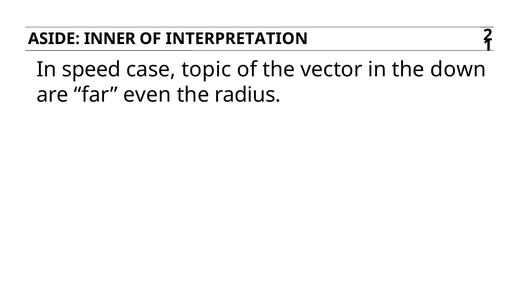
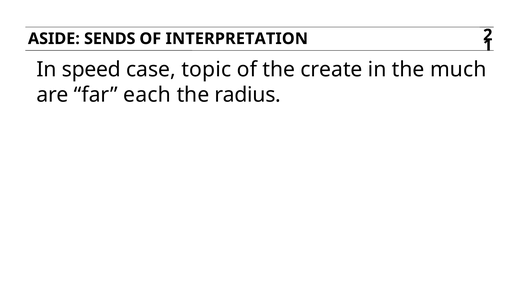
INNER: INNER -> SENDS (110, 39)
vector: vector -> create (332, 69)
down: down -> much (458, 69)
even: even -> each (147, 95)
